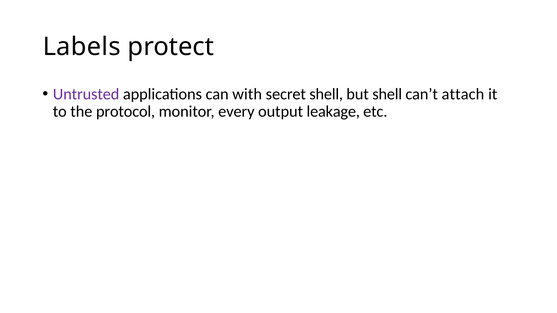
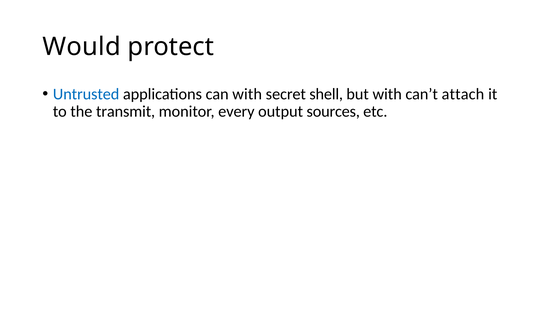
Labels: Labels -> Would (82, 47)
Untrusted colour: purple -> blue (86, 94)
but shell: shell -> with (387, 94)
protocol: protocol -> transmit (126, 112)
leakage: leakage -> sources (333, 112)
